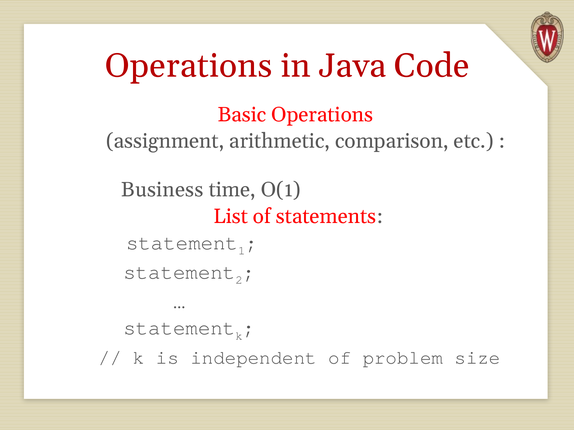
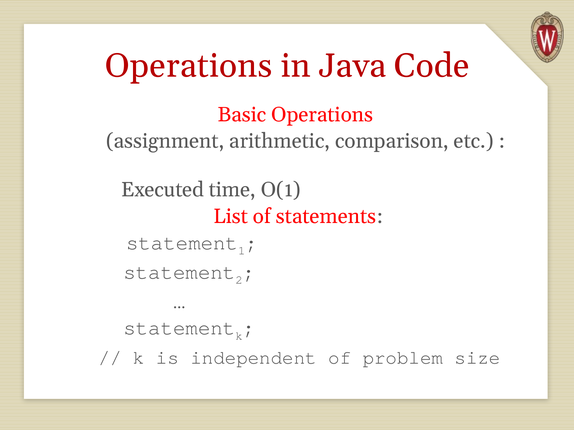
Business: Business -> Executed (163, 190)
